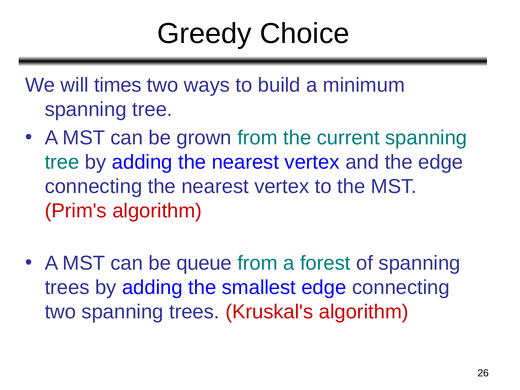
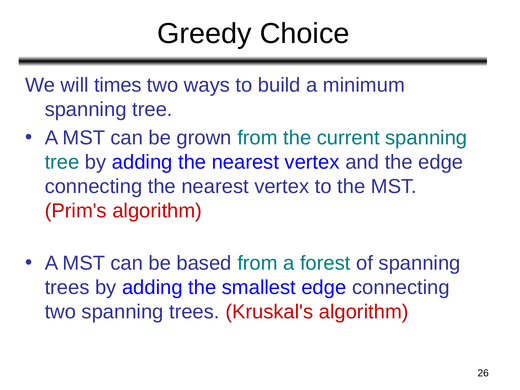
queue: queue -> based (204, 263)
